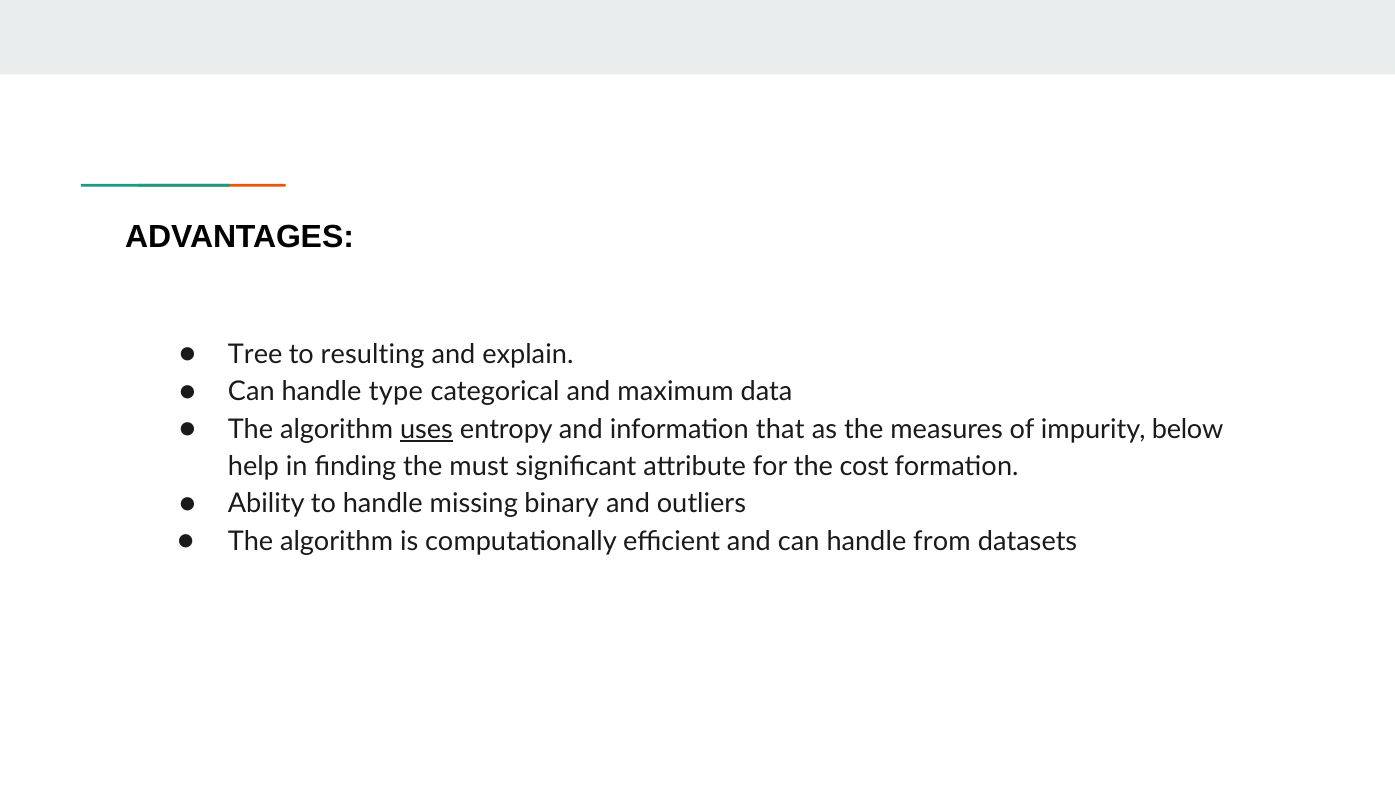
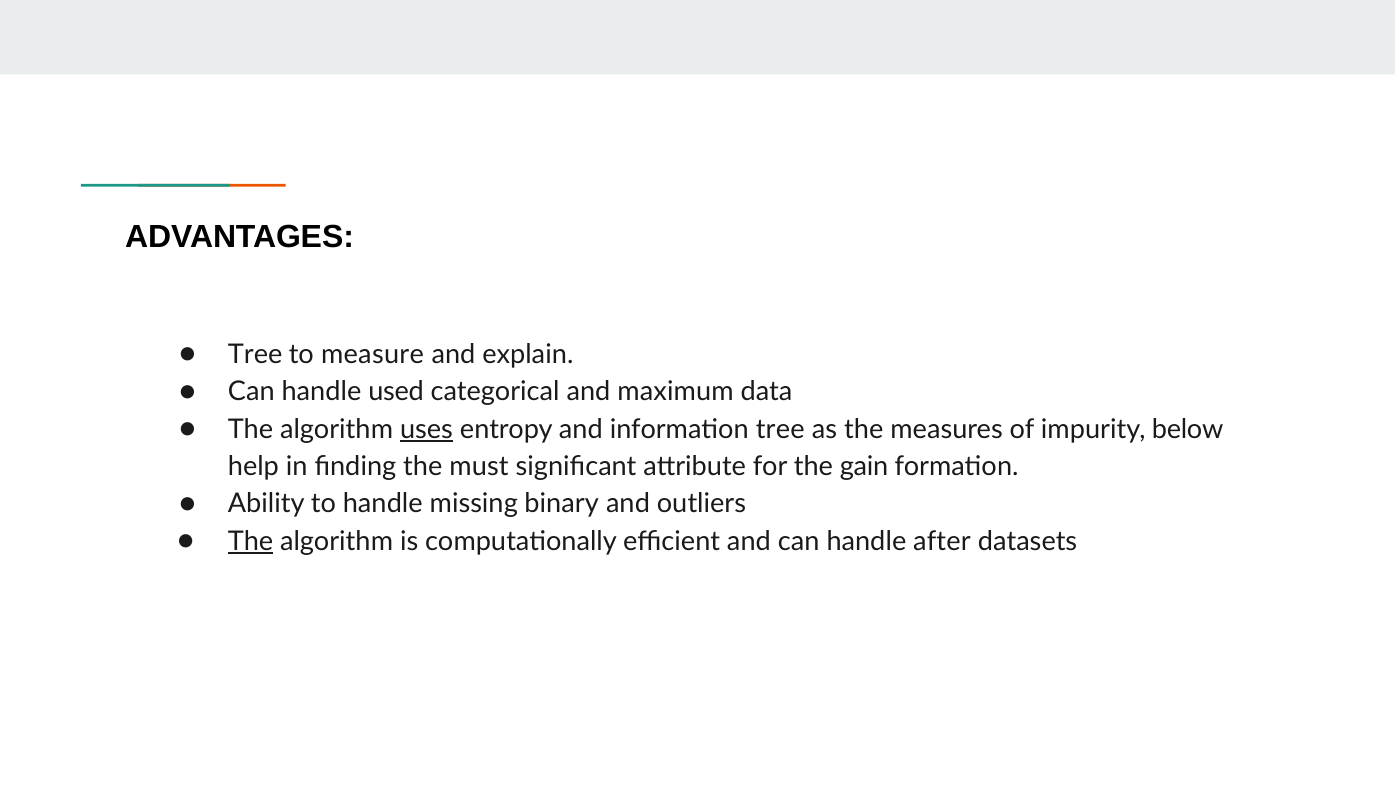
resulting: resulting -> measure (372, 354)
type: type -> used (396, 392)
information that: that -> tree (780, 429)
cost: cost -> gain (864, 466)
The underline: none -> present (251, 541)
from: from -> after (942, 541)
